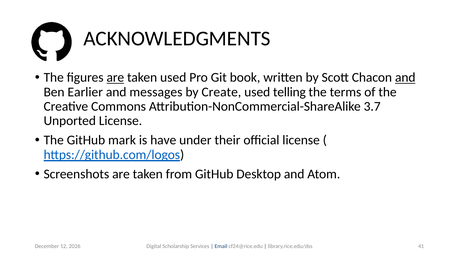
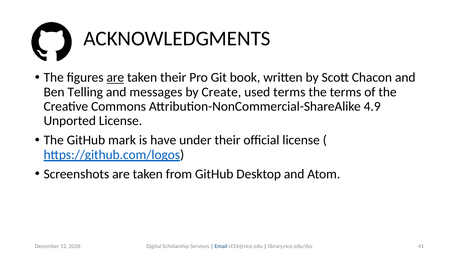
taken used: used -> their (173, 78)
and underline: present -> none (405, 78)
Earlier: Earlier -> Telling (85, 92)
used telling: telling -> terms (289, 92)
3.7: 3.7 -> 4.9 (372, 107)
